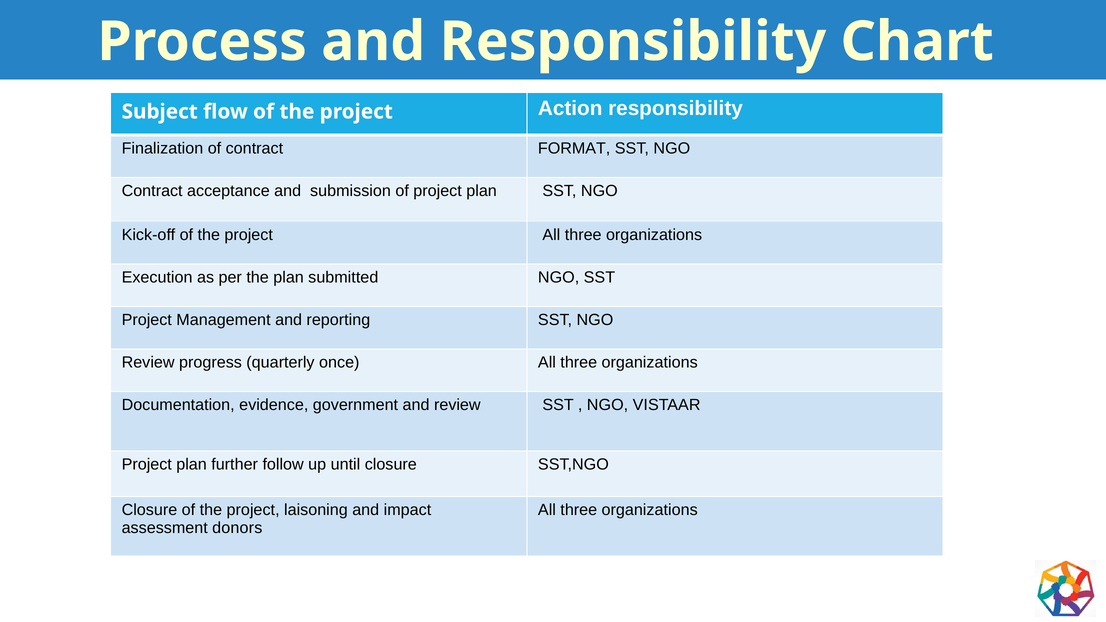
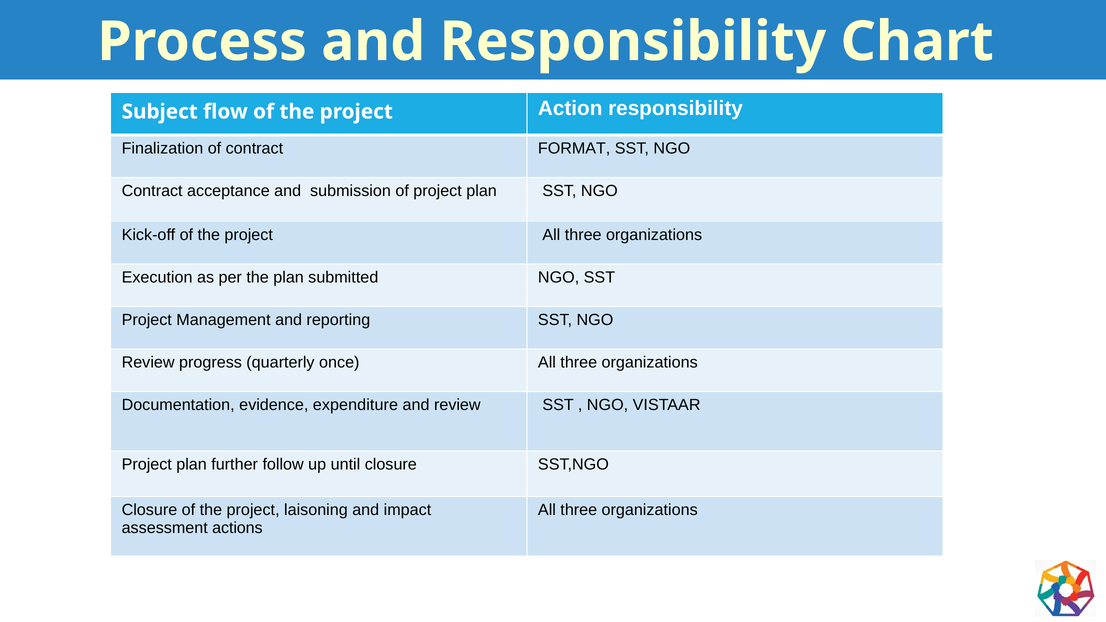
government: government -> expenditure (355, 405)
donors: donors -> actions (237, 528)
